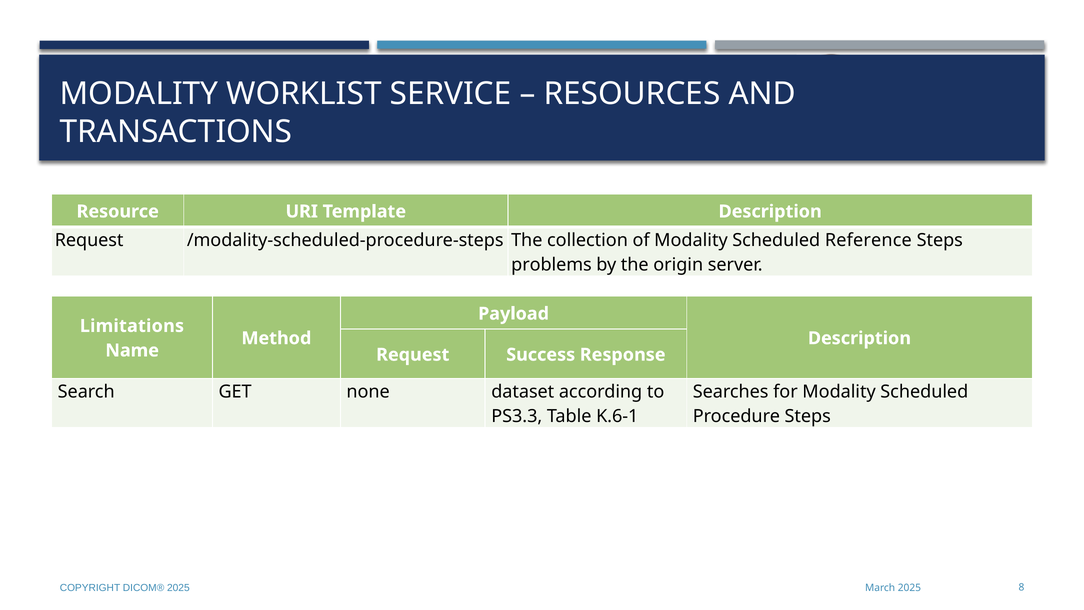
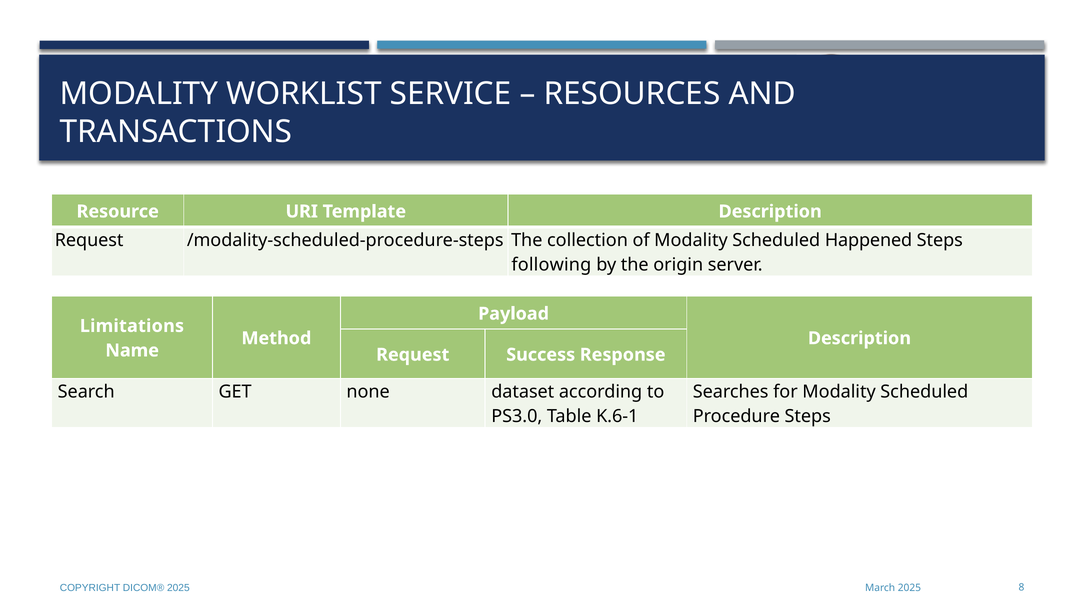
Reference: Reference -> Happened (869, 240)
problems: problems -> following (551, 265)
PS3.3: PS3.3 -> PS3.0 (517, 416)
